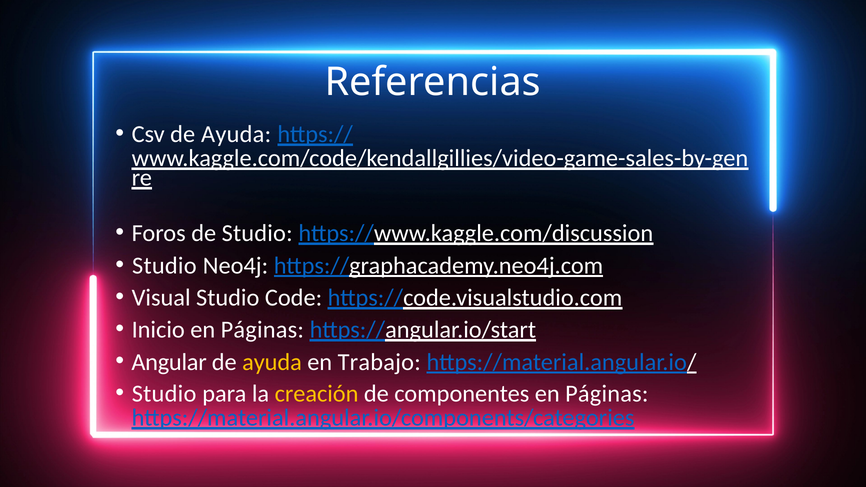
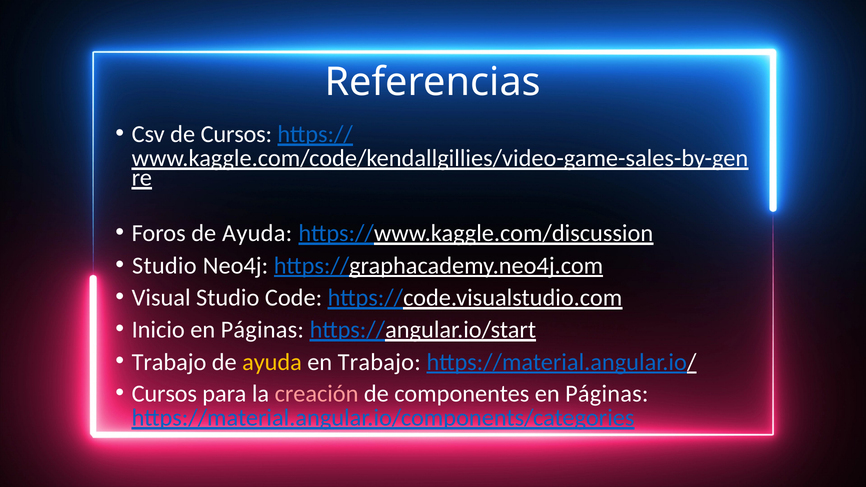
Csv de Ayuda: Ayuda -> Cursos (236, 134)
Foros de Studio: Studio -> Ayuda (257, 233)
Angular: Angular -> Trabajo (169, 362)
Studio: Studio -> Cursos (164, 394)
creación colour: yellow -> pink (317, 394)
